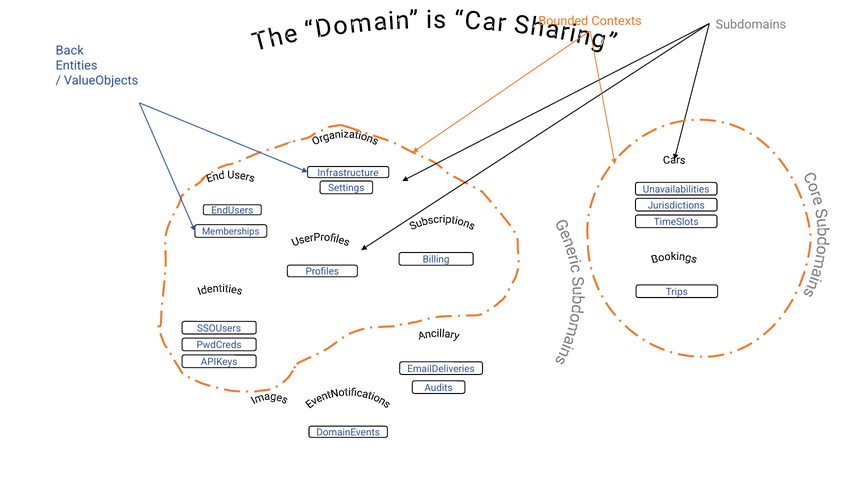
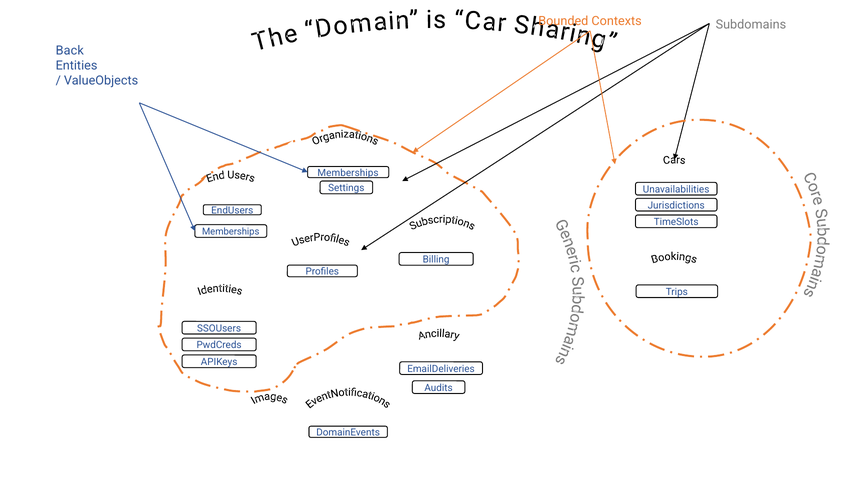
Infrastructure: Infrastructure -> Memberships (348, 173)
